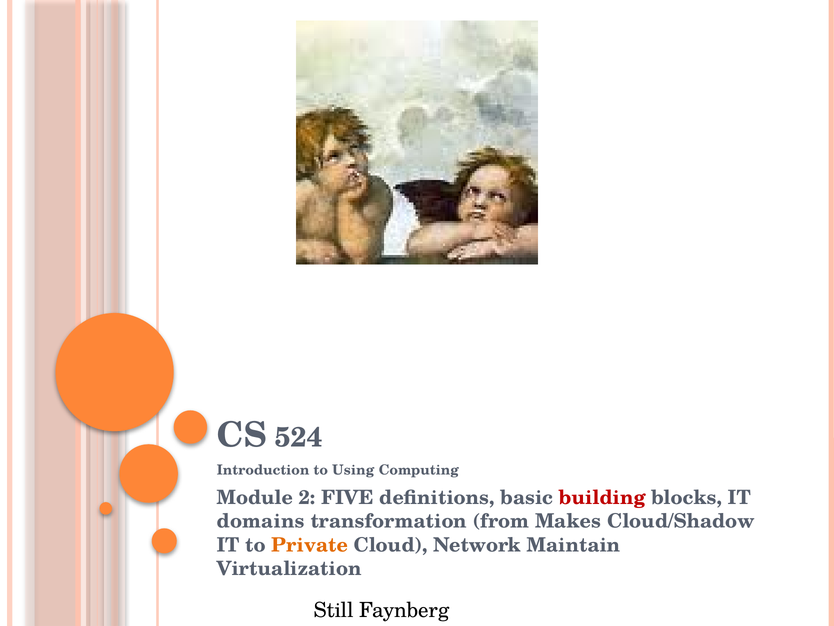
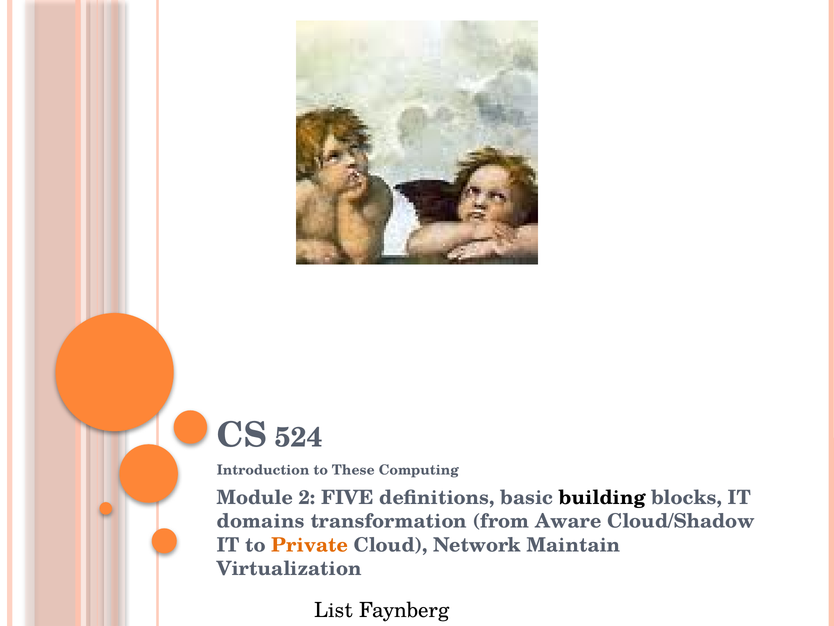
Using: Using -> These (353, 470)
building colour: red -> black (602, 497)
Makes: Makes -> Aware (568, 521)
Still: Still -> List (334, 610)
